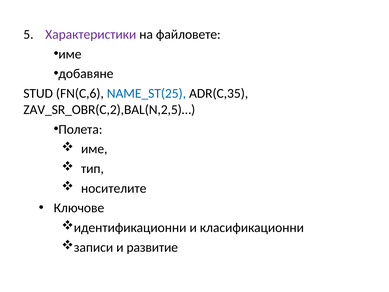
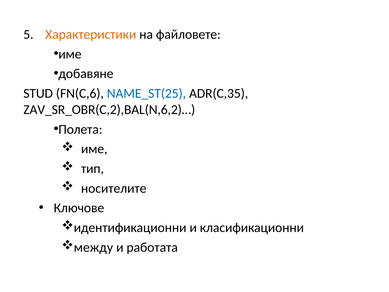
Характеристики colour: purple -> orange (91, 34)
ZAV_SR_OBR(C,2),BAL(N,2,5)…: ZAV_SR_OBR(C,2),BAL(N,2,5)… -> ZAV_SR_OBR(C,2),BAL(N,6,2)… (109, 110)
записи: записи -> между (93, 247)
развитие: развитие -> работата (152, 247)
